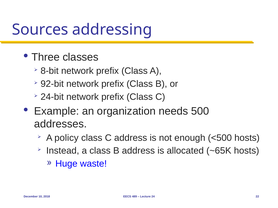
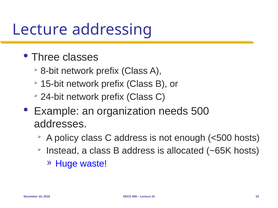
Sources: Sources -> Lecture (40, 30)
92-bit: 92-bit -> 15-bit (52, 84)
